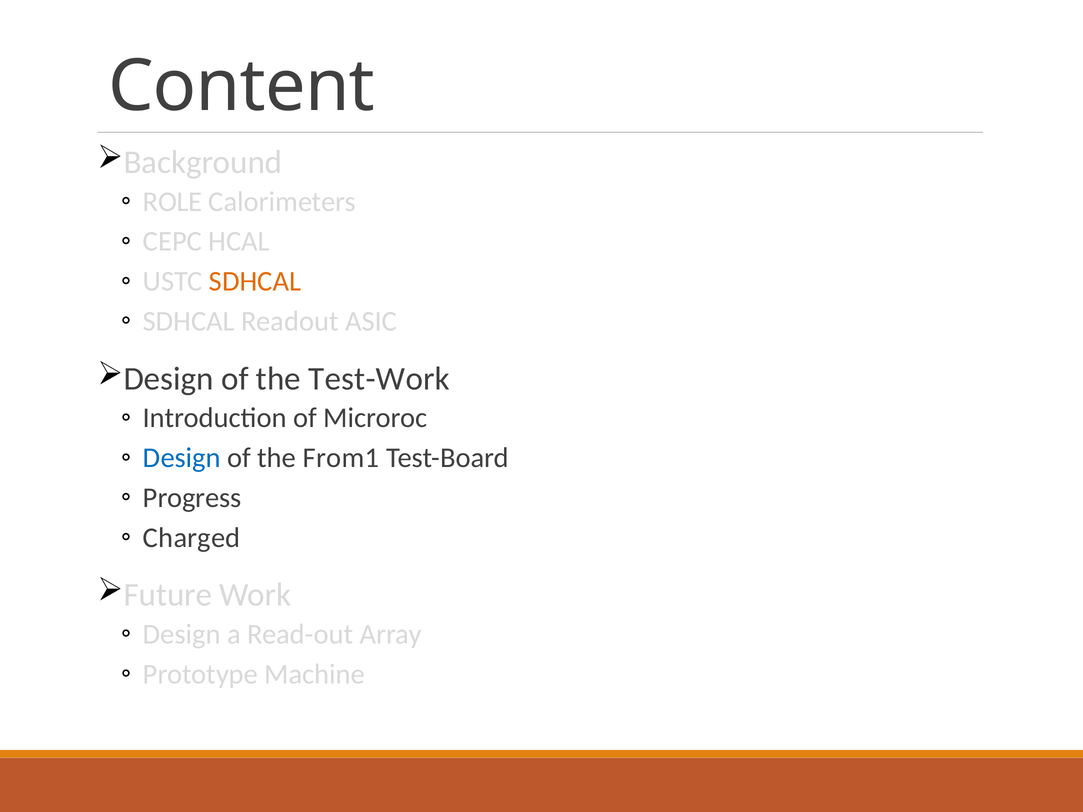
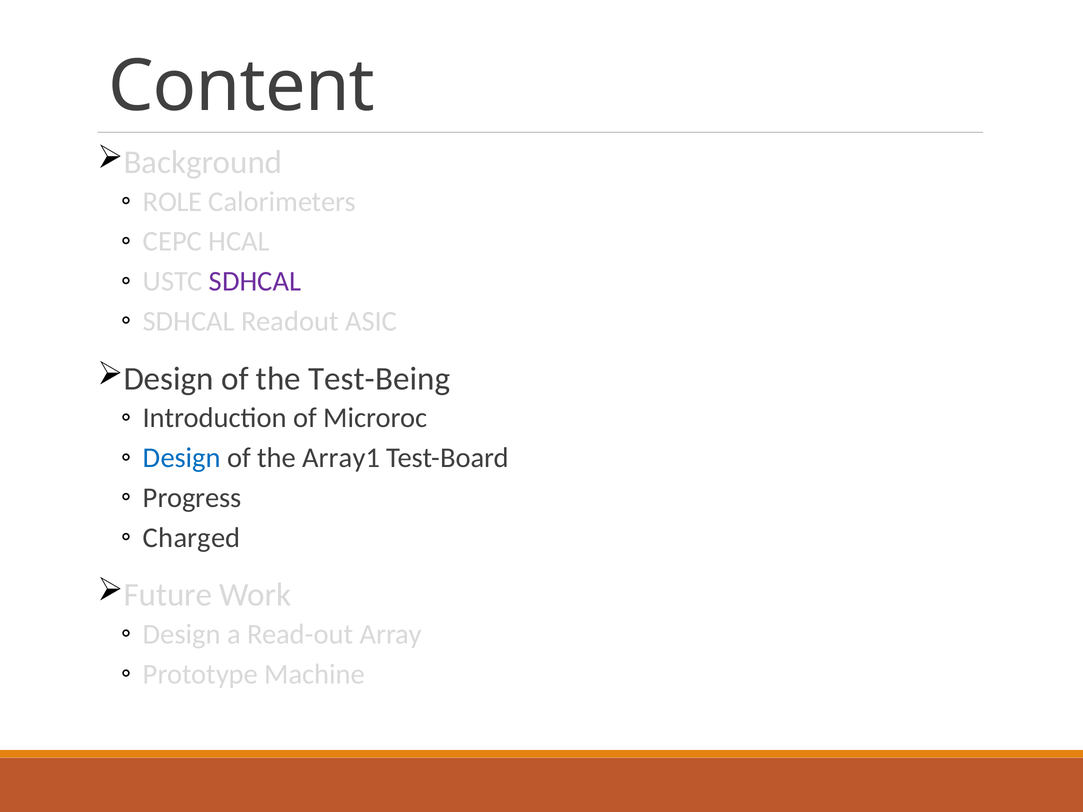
SDHCAL colour: orange -> purple (255, 281)
Test-Work: Test-Work -> Test-Being (379, 379)
From1: From1 -> Array1 (341, 458)
